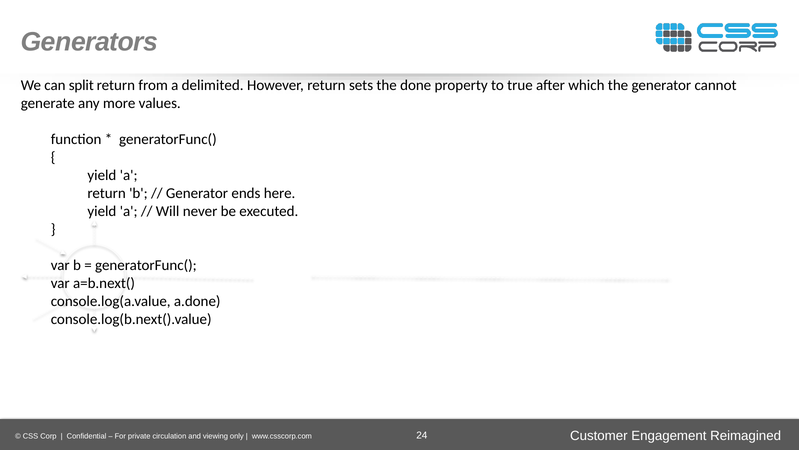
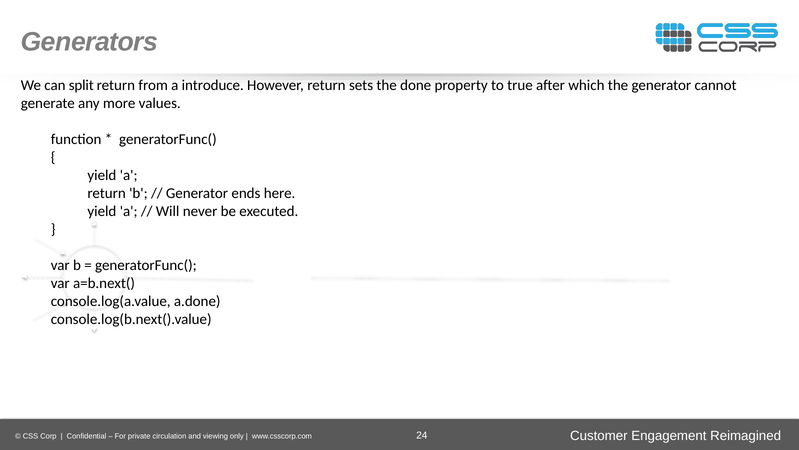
delimited: delimited -> introduce (213, 85)
